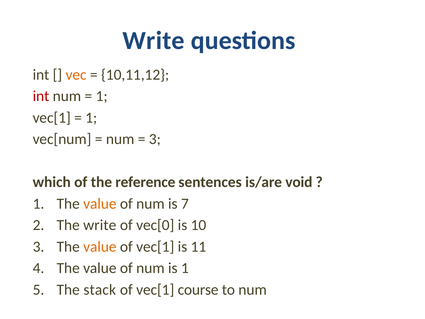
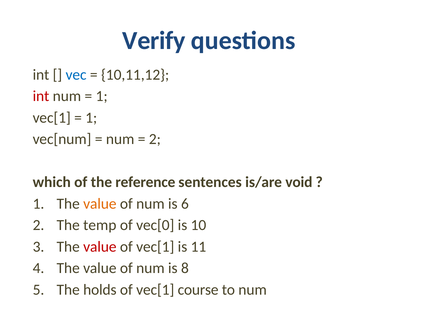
Write: Write -> Verify (154, 41)
vec colour: orange -> blue (76, 75)
3: 3 -> 2 (155, 139)
7: 7 -> 6 (185, 204)
The write: write -> temp (100, 225)
value colour: orange -> red (100, 246)
is 1: 1 -> 8 (185, 268)
stack: stack -> holds (100, 289)
